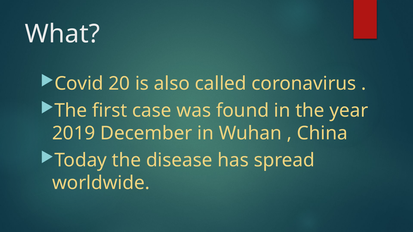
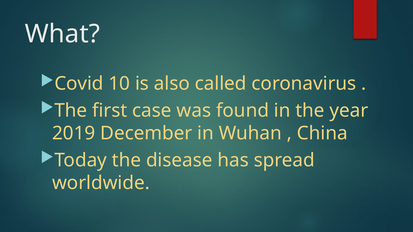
20: 20 -> 10 (119, 84)
